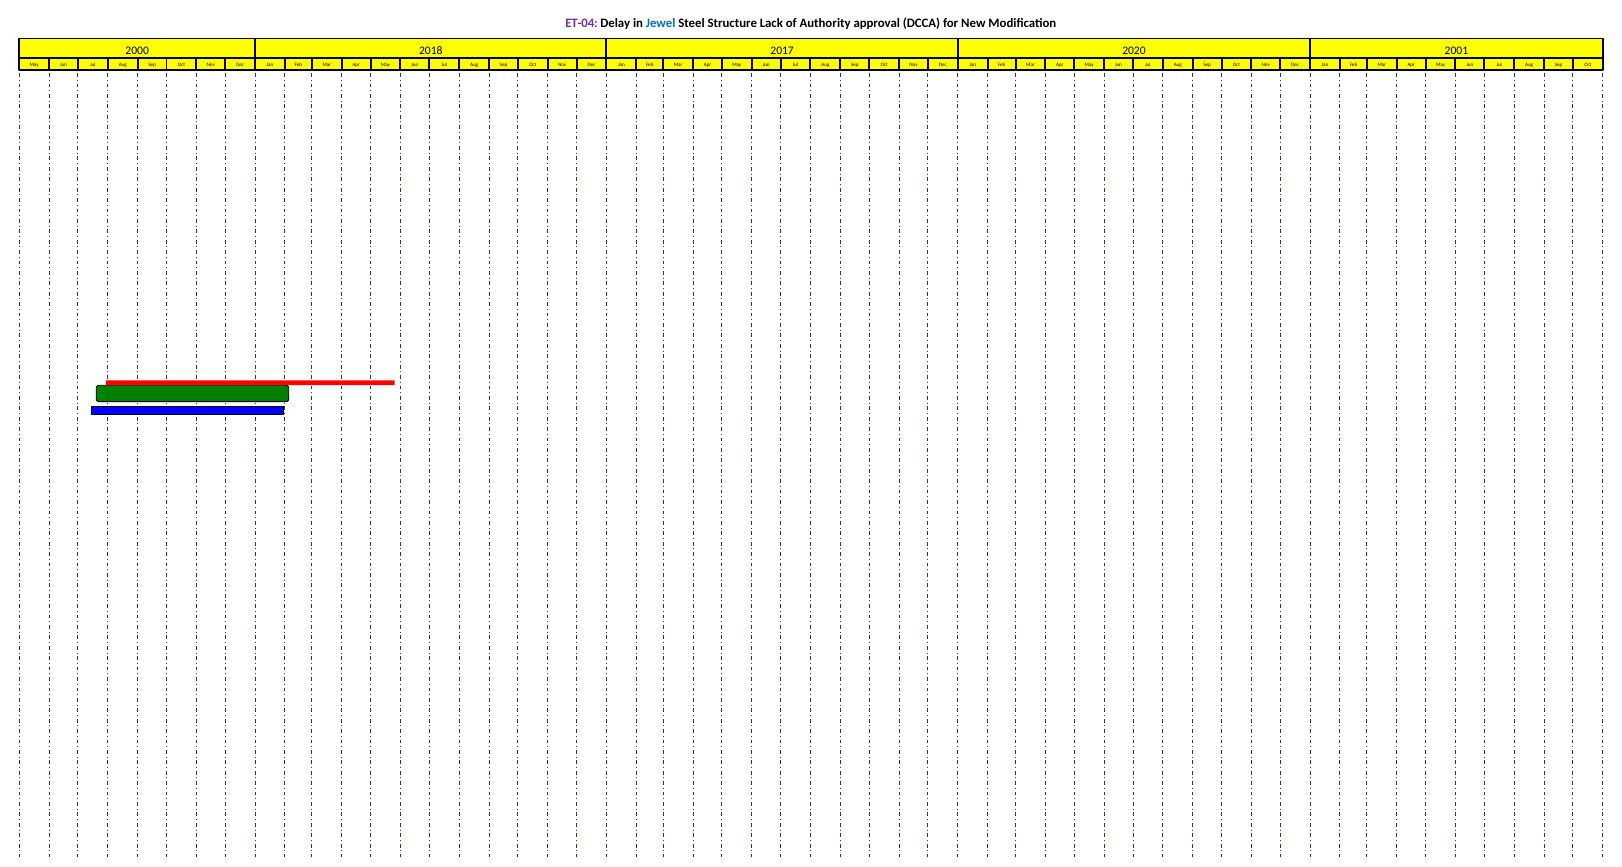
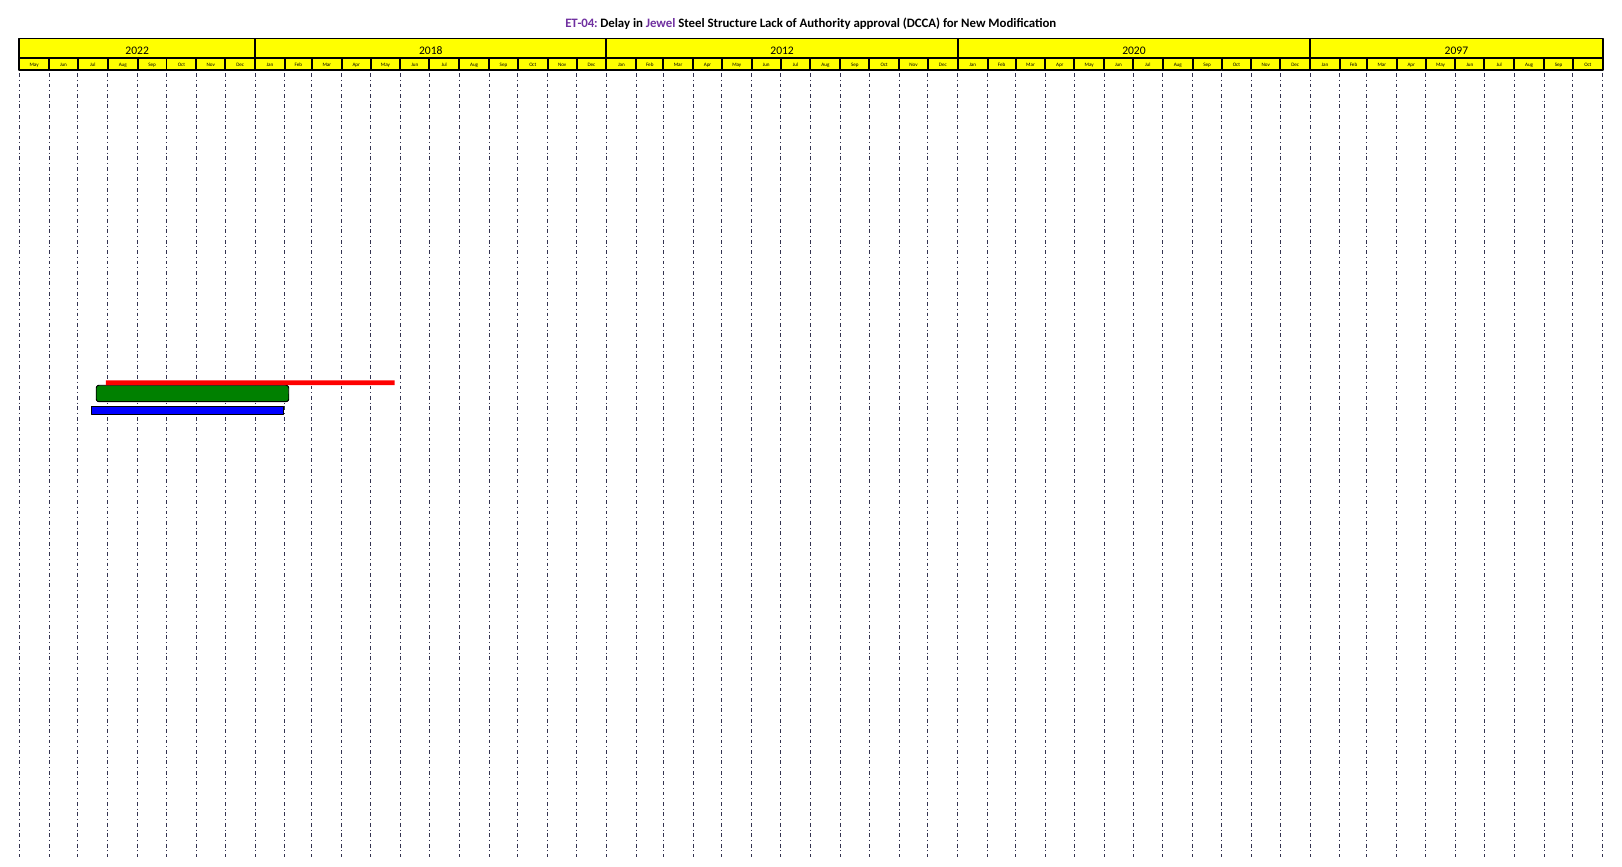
Jewel colour: blue -> purple (661, 23)
2000: 2000 -> 2022 (137, 51)
2017: 2017 -> 2012 (782, 51)
2001: 2001 -> 2097 (1456, 51)
